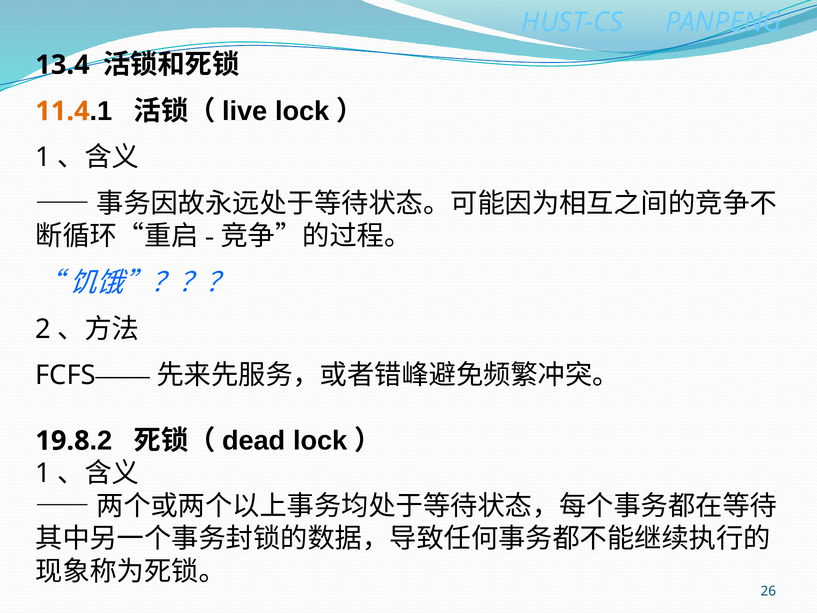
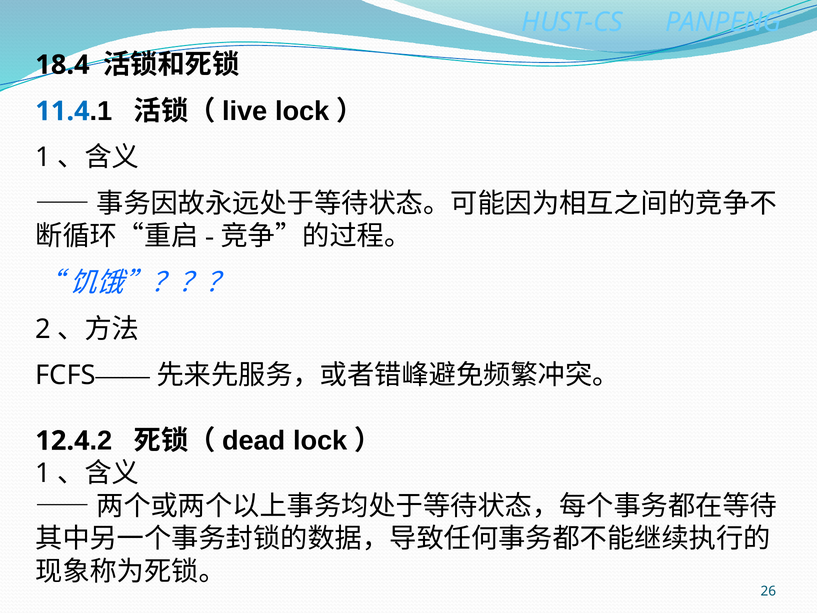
13.4: 13.4 -> 18.4 (62, 65)
11.4 colour: orange -> blue (62, 111)
19.8: 19.8 -> 12.4 (62, 441)
